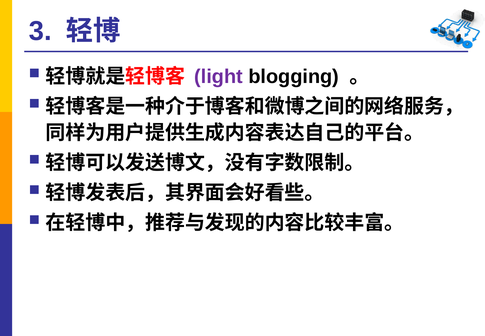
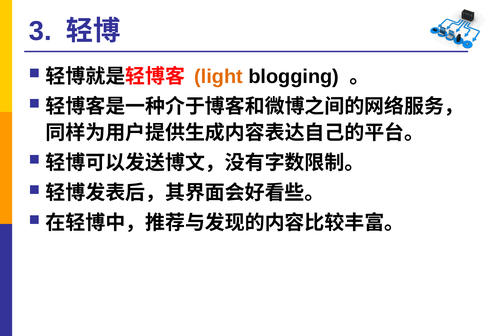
light colour: purple -> orange (219, 76)
